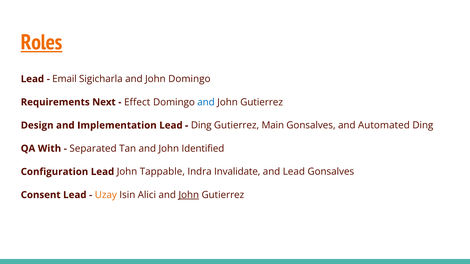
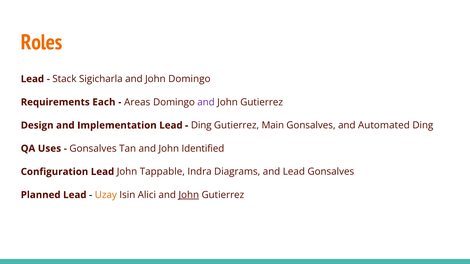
Roles underline: present -> none (42, 42)
Email: Email -> Stack (64, 79)
Next: Next -> Each (104, 102)
Effect: Effect -> Areas (137, 102)
and colour: blue -> purple (206, 102)
With: With -> Uses (49, 149)
Separated: Separated -> Gonsalves (93, 149)
Invalidate: Invalidate -> Diagrams (237, 172)
Consent: Consent -> Planned (41, 195)
